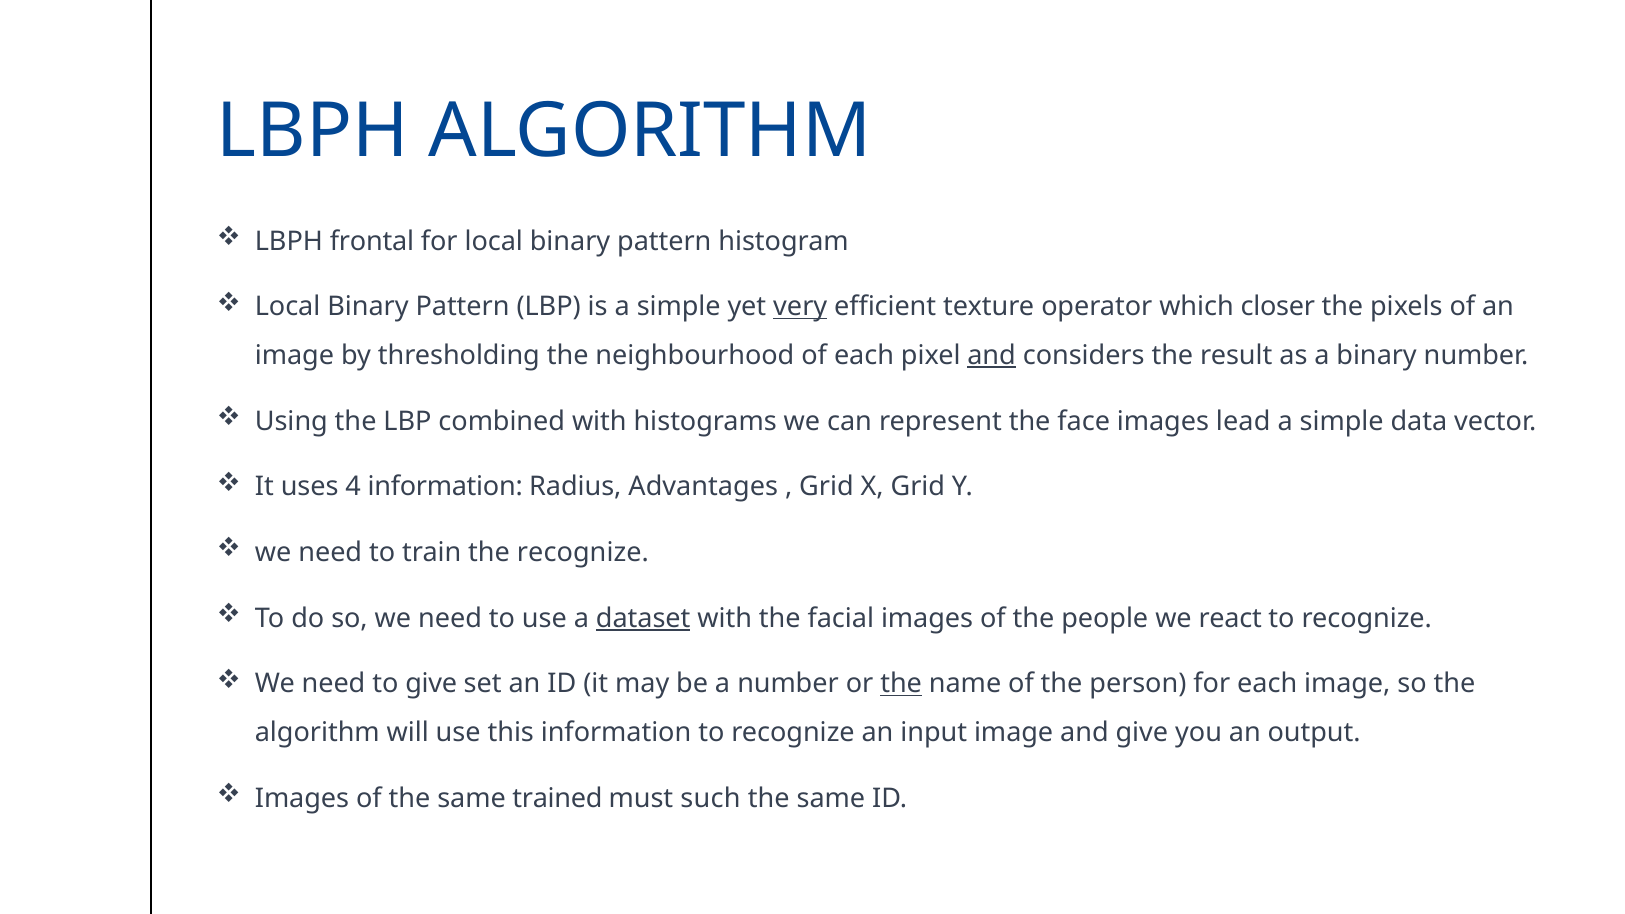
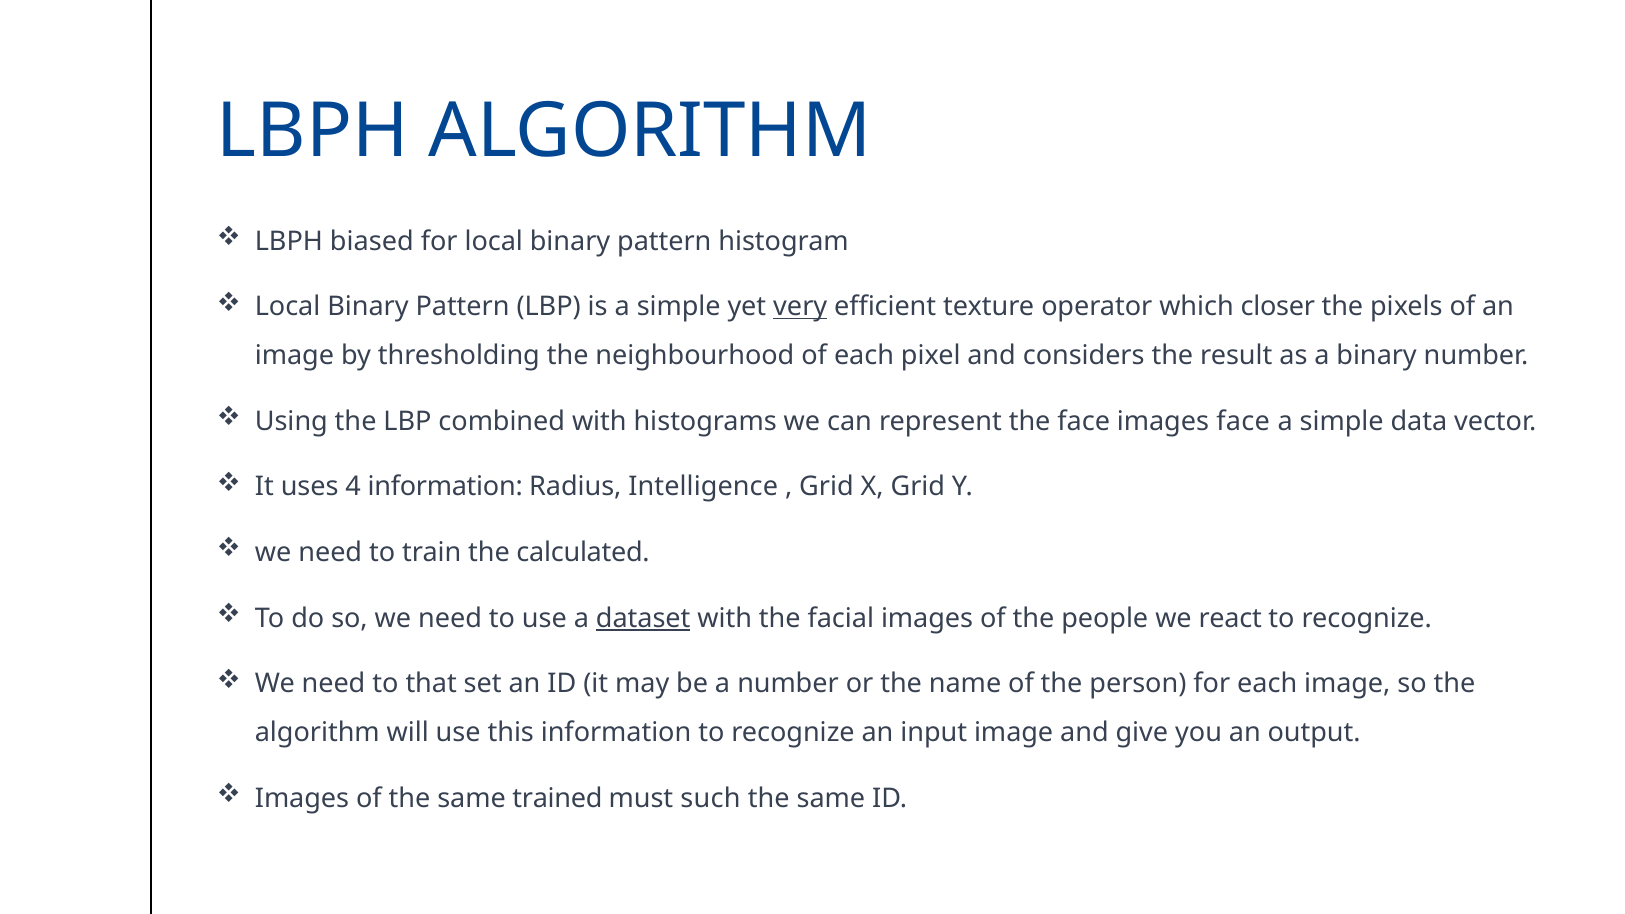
frontal: frontal -> biased (372, 241)
and underline: present -> none (992, 356)
images lead: lead -> face (1243, 421)
Advantages: Advantages -> Intelligence (703, 487)
the recognize: recognize -> calculated (583, 553)
to give: give -> that (431, 684)
the underline: present -> none (901, 684)
